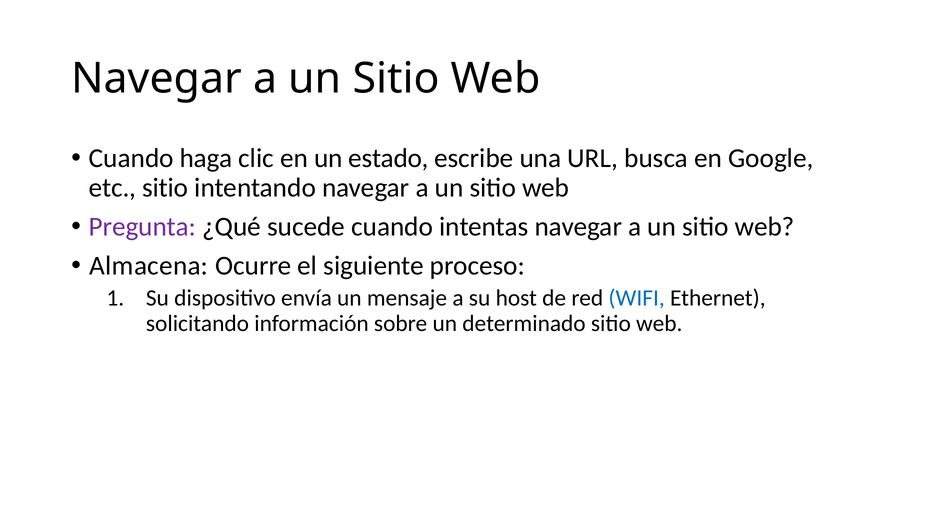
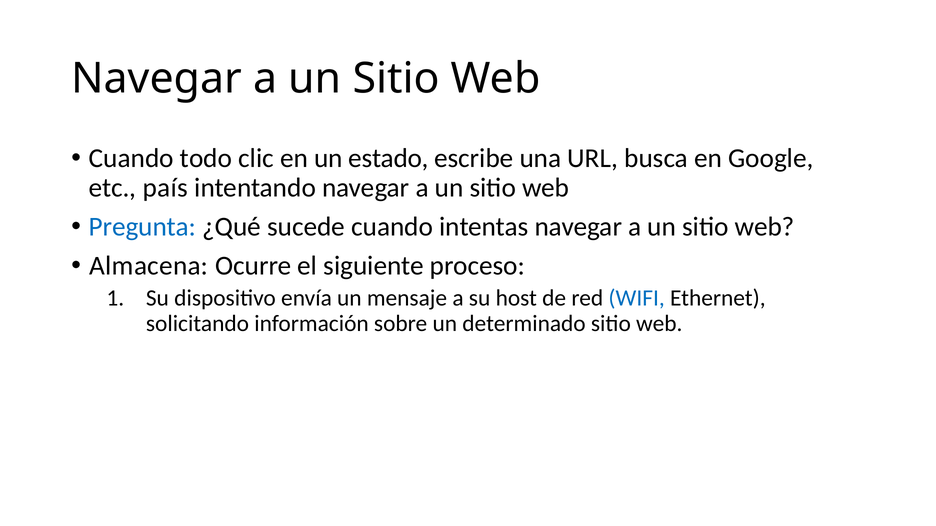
haga: haga -> todo (206, 158)
etc sitio: sitio -> país (165, 188)
Pregunta colour: purple -> blue (143, 227)
